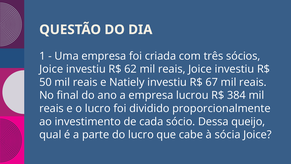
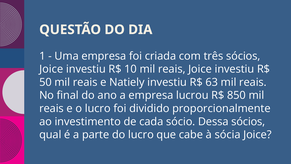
62: 62 -> 10 (131, 69)
67: 67 -> 63 (212, 82)
384: 384 -> 850 (236, 95)
Dessa queijo: queijo -> sócios (248, 121)
